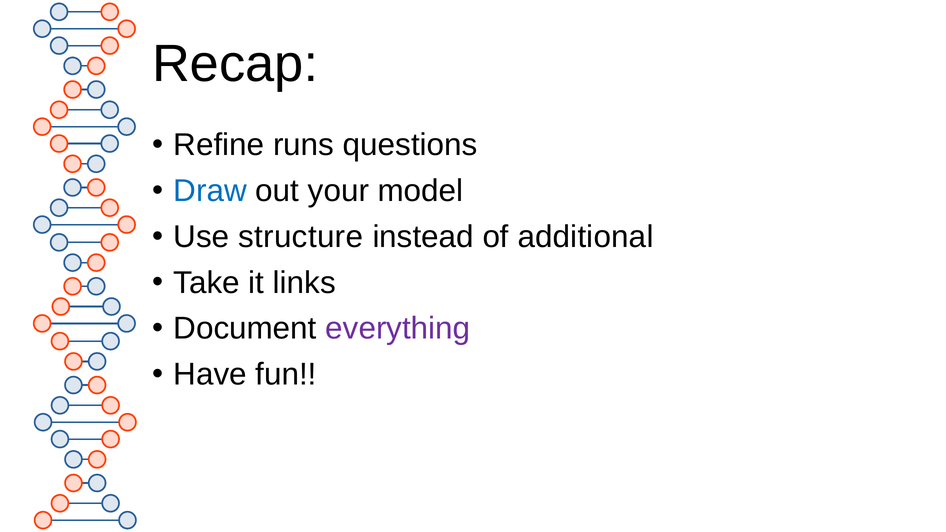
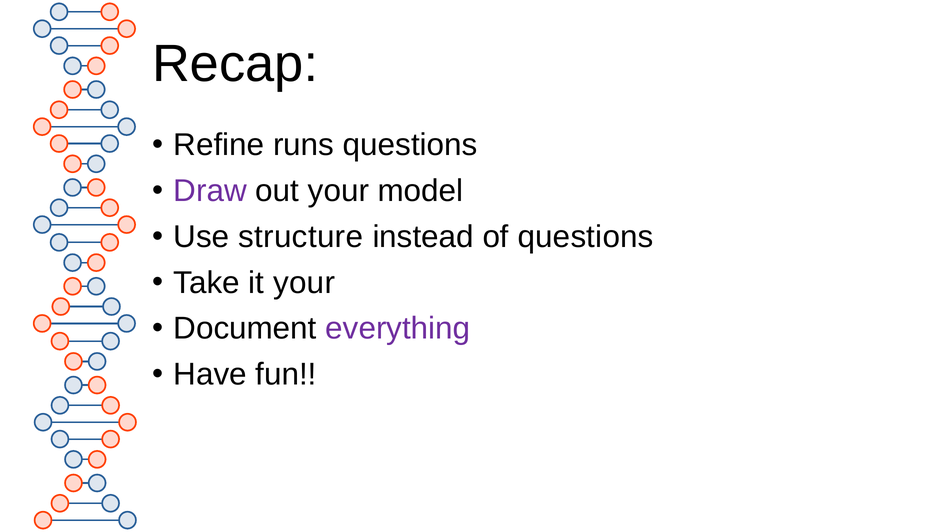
Draw colour: blue -> purple (210, 191)
of additional: additional -> questions (586, 237)
it links: links -> your (304, 283)
